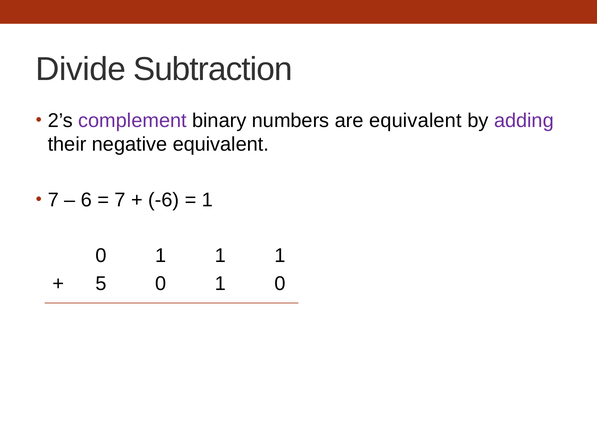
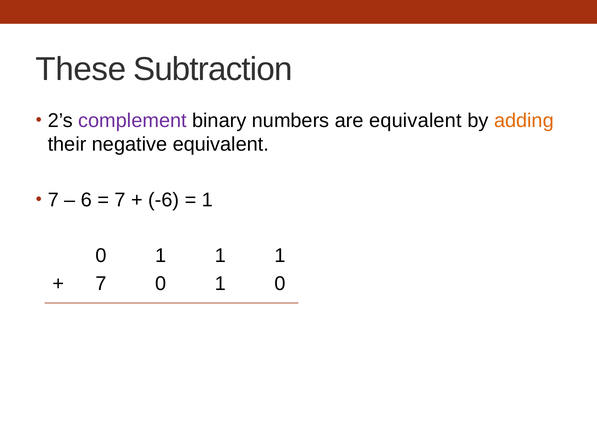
Divide: Divide -> These (81, 69)
adding colour: purple -> orange (524, 121)
5: 5 -> 7 (101, 284)
